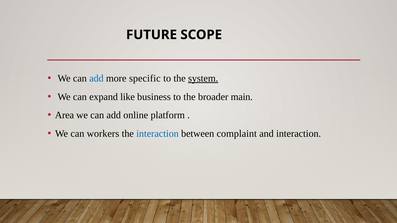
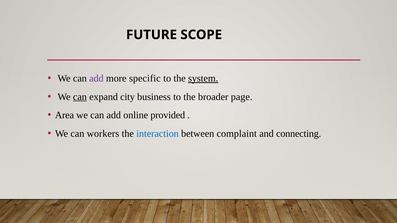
add colour: blue -> purple (96, 79)
can underline: none -> present (80, 97)
like: like -> city (128, 97)
main: main -> page (242, 97)
platform: platform -> provided (168, 115)
and interaction: interaction -> connecting (299, 134)
